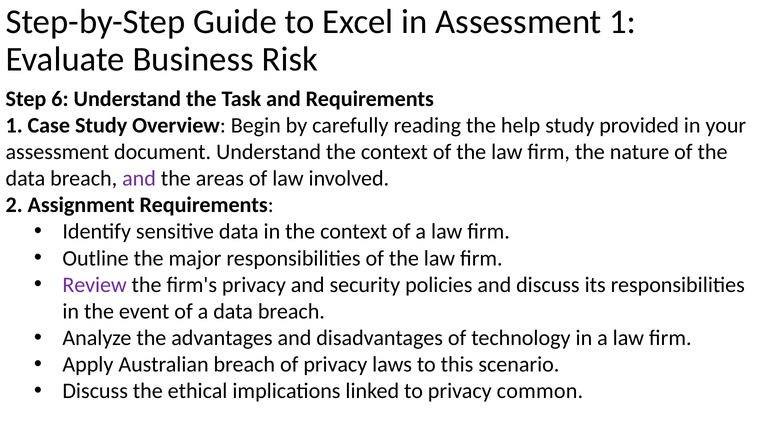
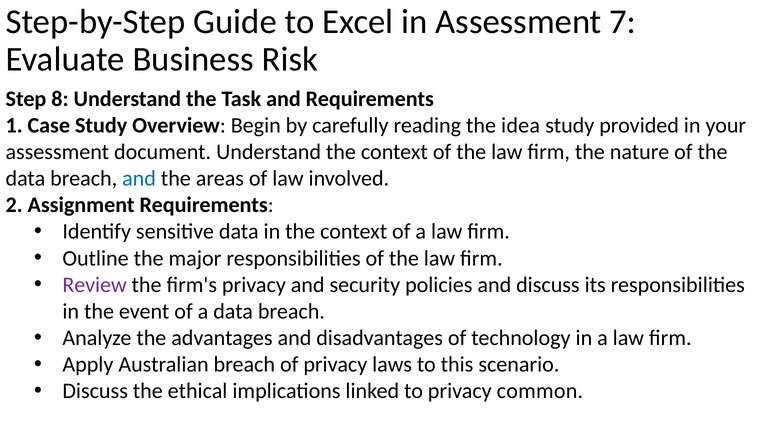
Assessment 1: 1 -> 7 (623, 22)
6: 6 -> 8 (60, 99)
help: help -> idea (521, 125)
and colour: purple -> blue (139, 178)
